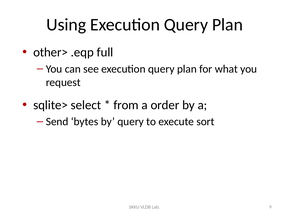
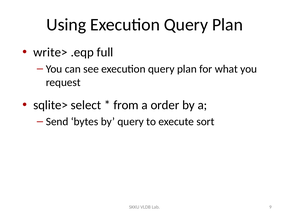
other>: other> -> write> (50, 52)
